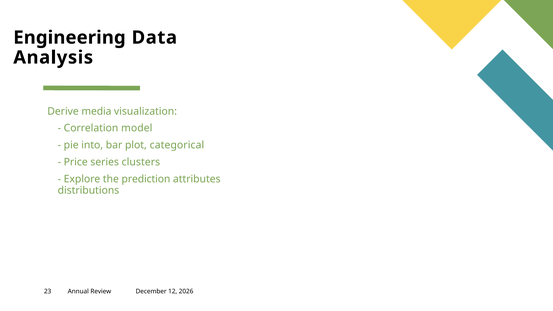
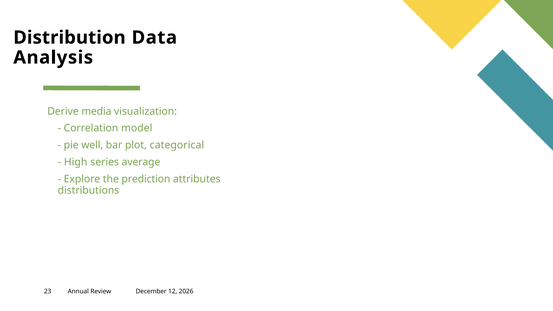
Engineering: Engineering -> Distribution (69, 38)
into: into -> well (92, 145)
Price: Price -> High (76, 162)
clusters: clusters -> average (141, 162)
